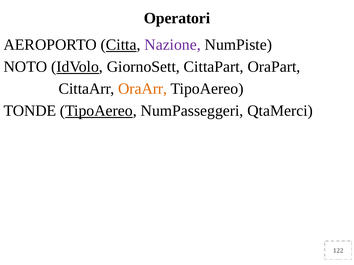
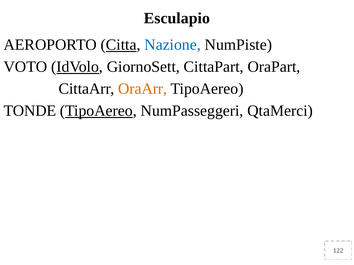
Operatori: Operatori -> Esculapio (177, 18)
Nazione colour: purple -> blue (173, 45)
NOTO: NOTO -> VOTO (25, 67)
